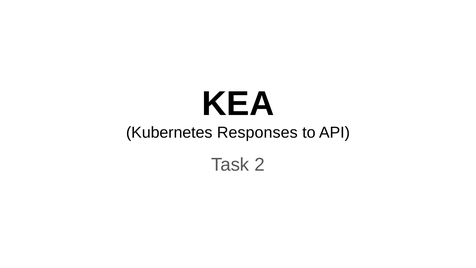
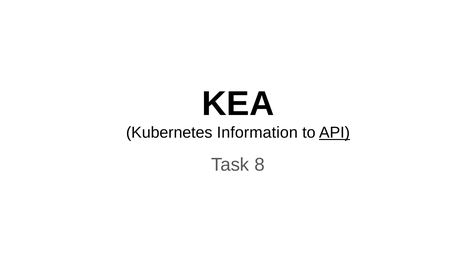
Responses: Responses -> Information (257, 132)
API underline: none -> present (334, 132)
2: 2 -> 8 (259, 165)
